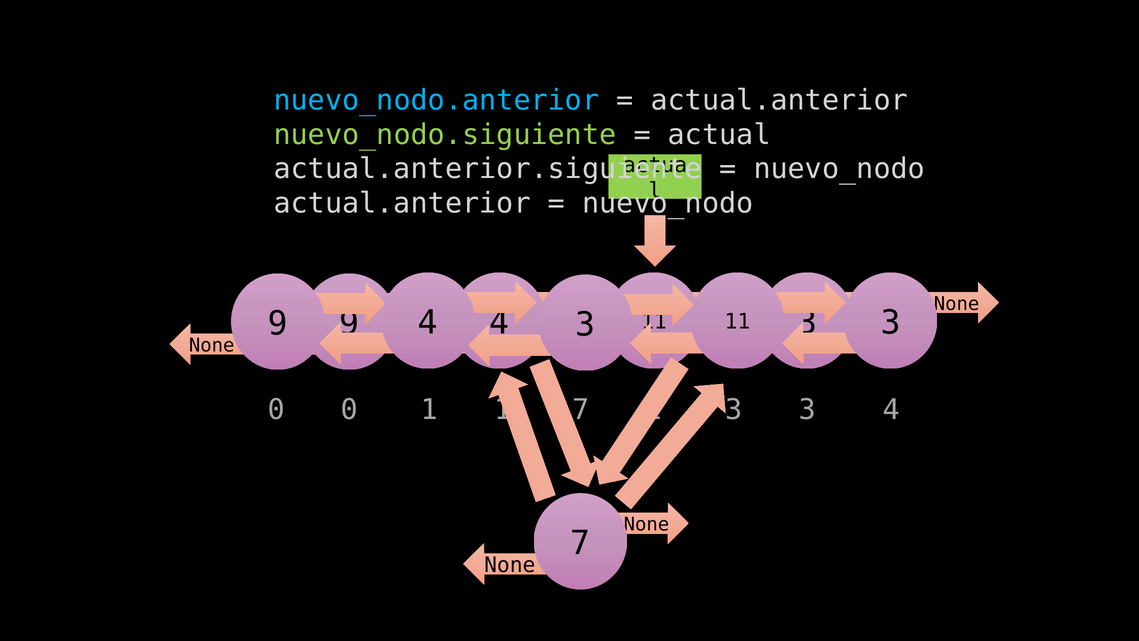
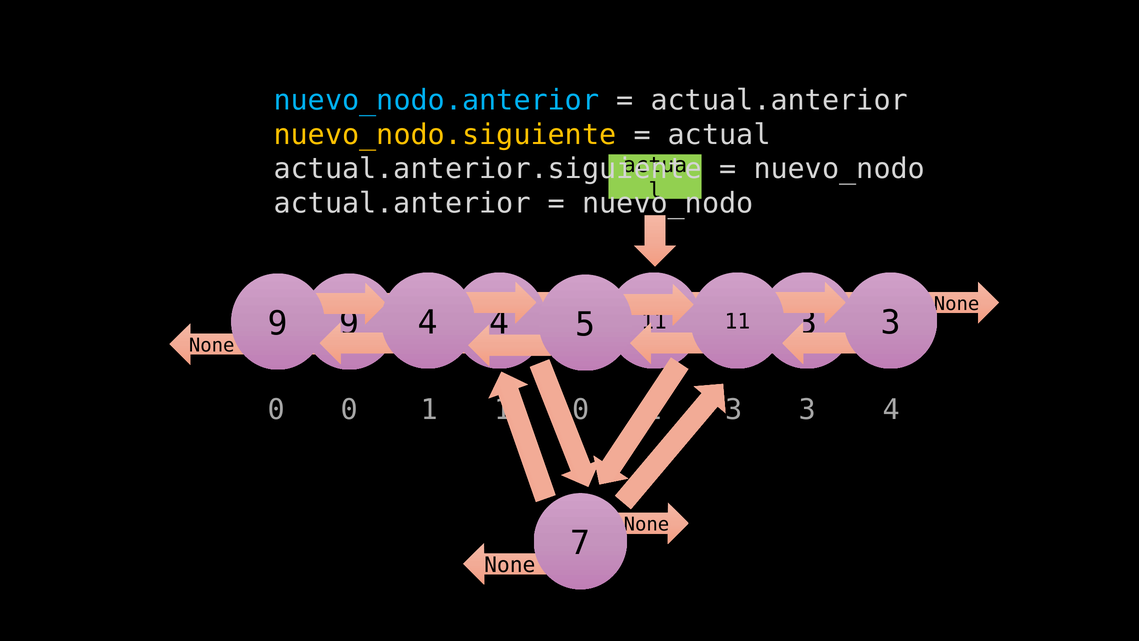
nuevo_nodo.siguiente colour: light green -> yellow (445, 135)
9 3: 3 -> 5 (585, 325)
1 7: 7 -> 0 (581, 410)
